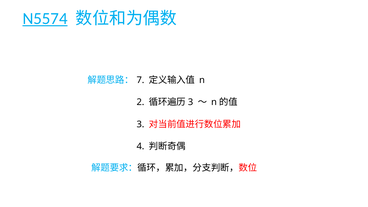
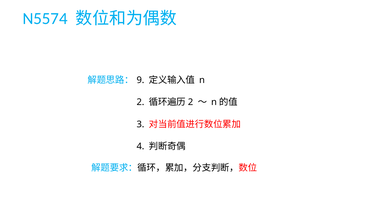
N5574 underline: present -> none (45, 19)
7: 7 -> 9 (140, 80)
3: 3 -> 2 (191, 102)
